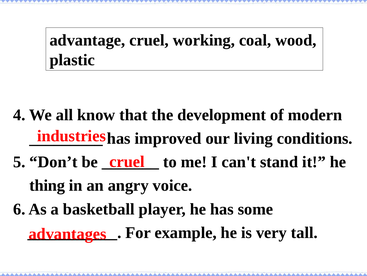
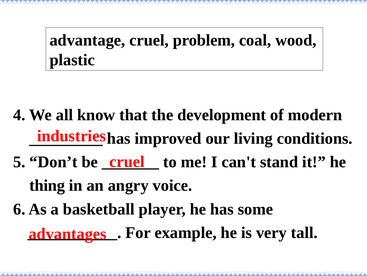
working: working -> problem (204, 40)
